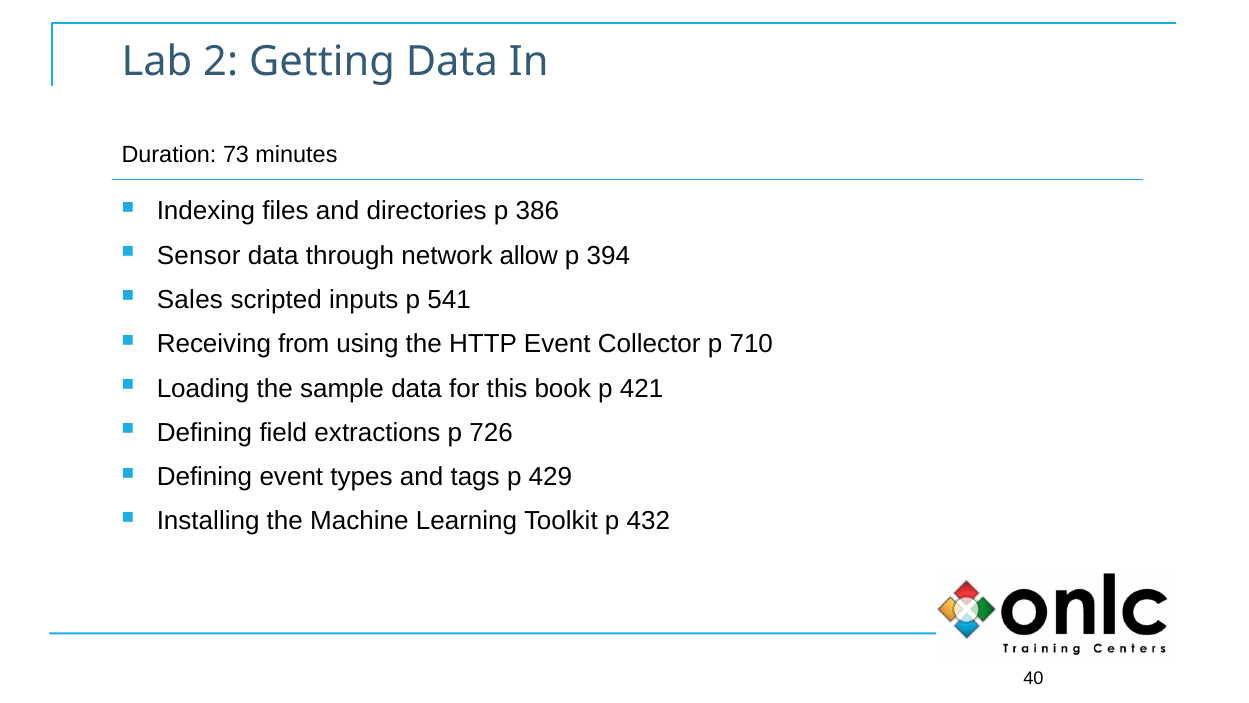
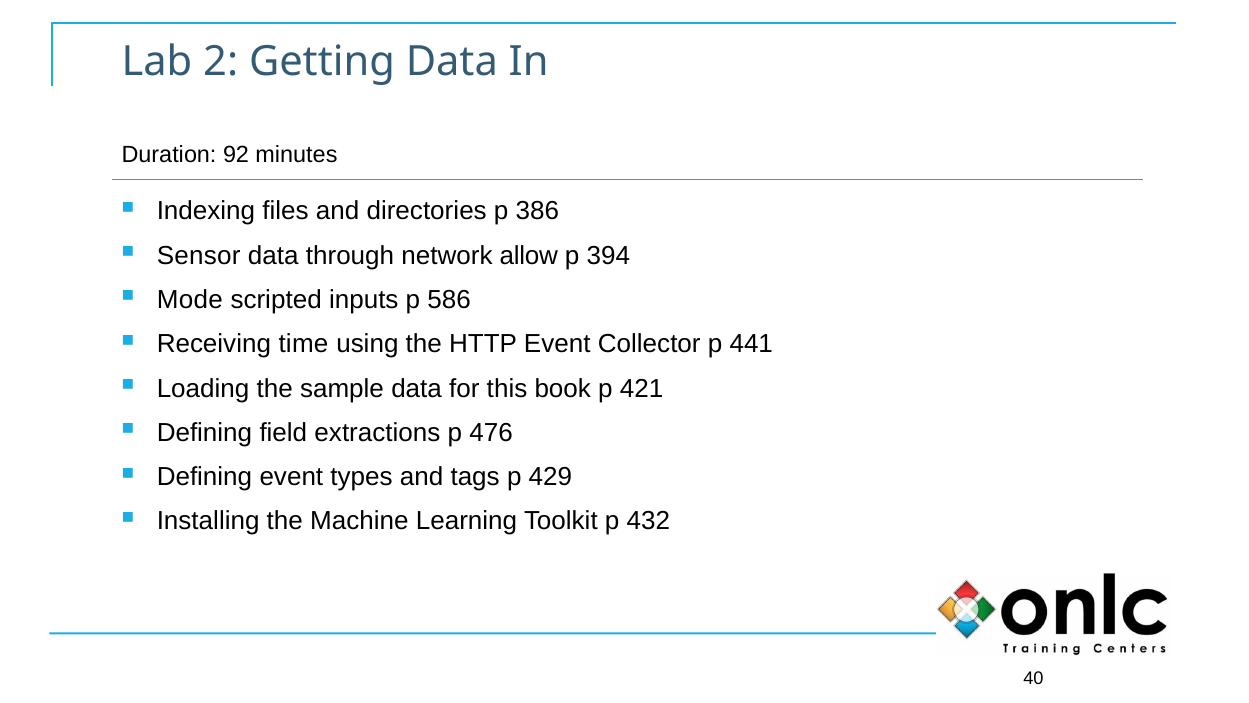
73: 73 -> 92 (236, 154)
Sales: Sales -> Mode (190, 300)
541: 541 -> 586 (449, 300)
from: from -> time (303, 344)
710: 710 -> 441 (751, 344)
726: 726 -> 476 (491, 432)
